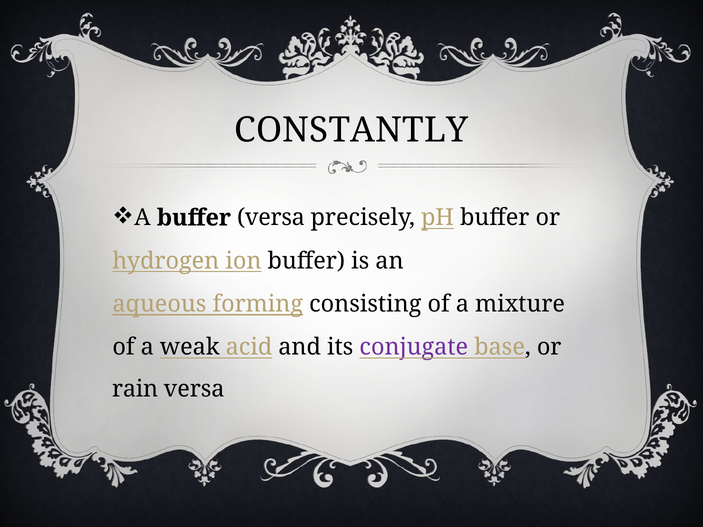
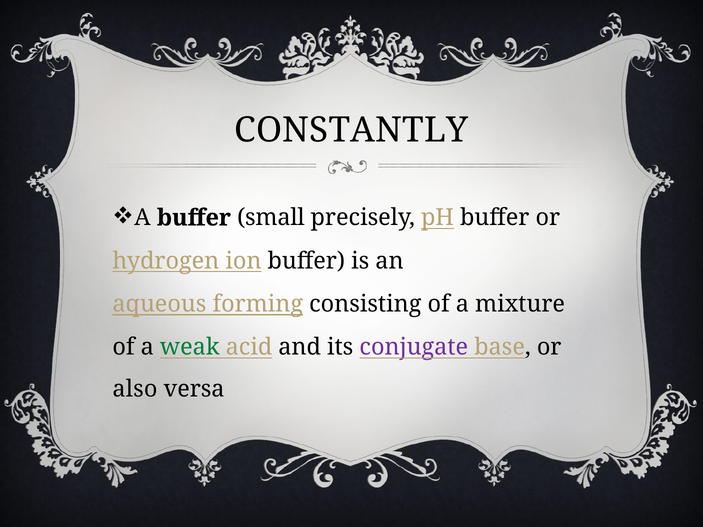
buffer versa: versa -> small (271, 218)
weak colour: black -> green (190, 347)
rain: rain -> also (135, 389)
